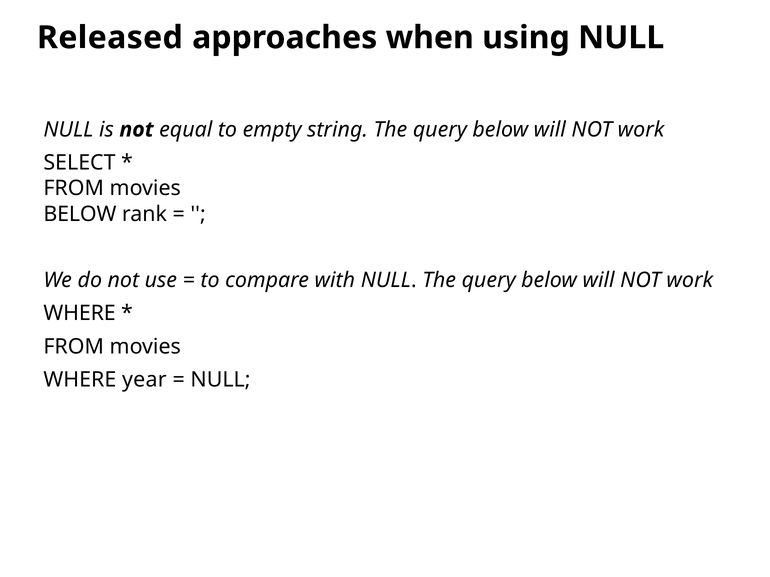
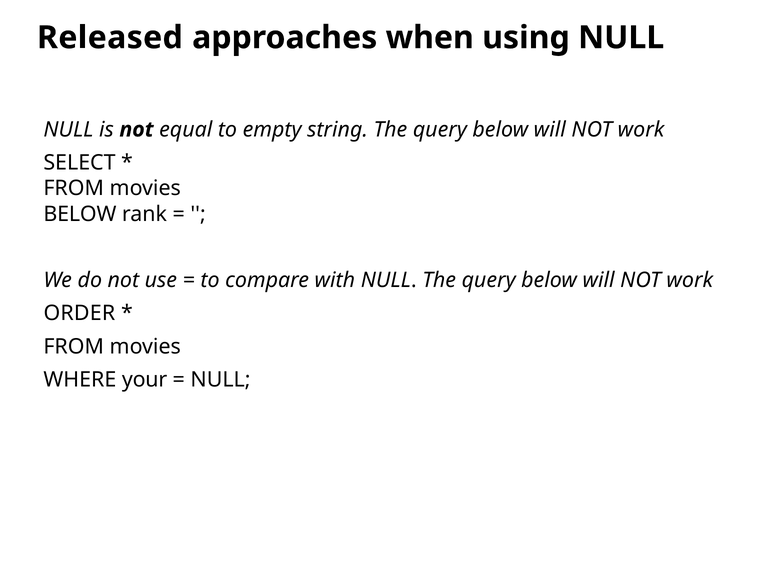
WHERE: WHERE -> ORDER (79, 314)
year: year -> your (145, 380)
